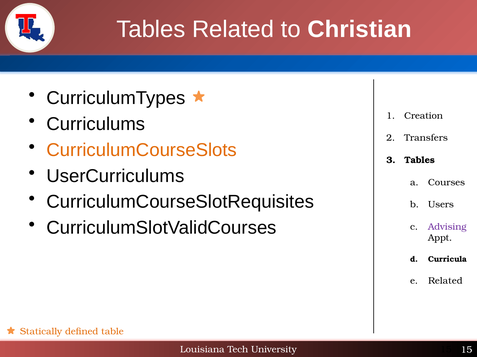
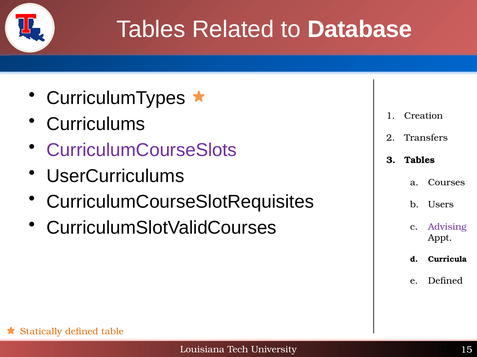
Christian: Christian -> Database (360, 29)
CurriculumCourseSlots colour: orange -> purple (142, 150)
Related: Related -> Defined (445, 281)
